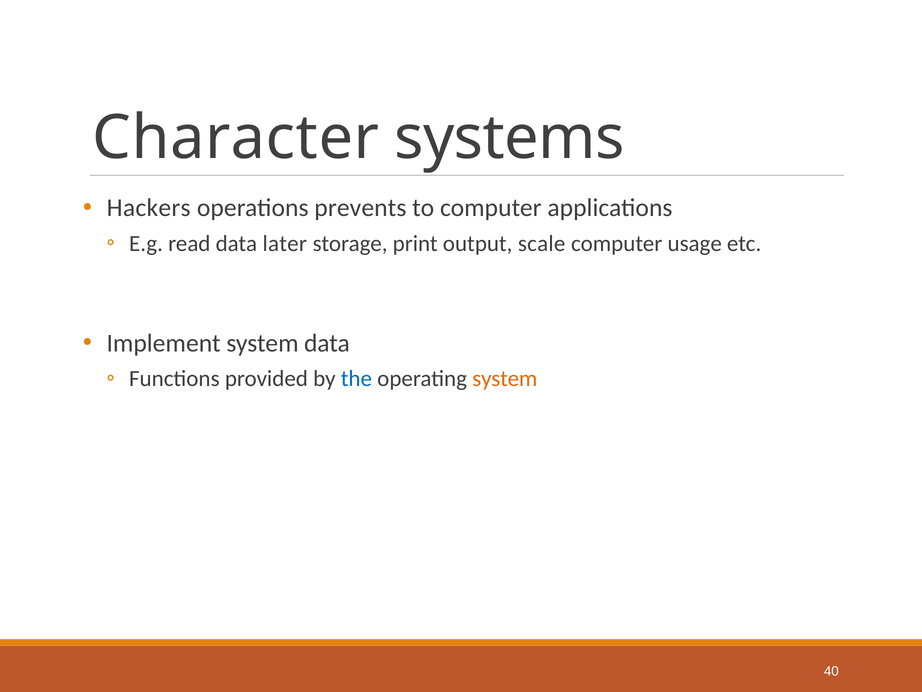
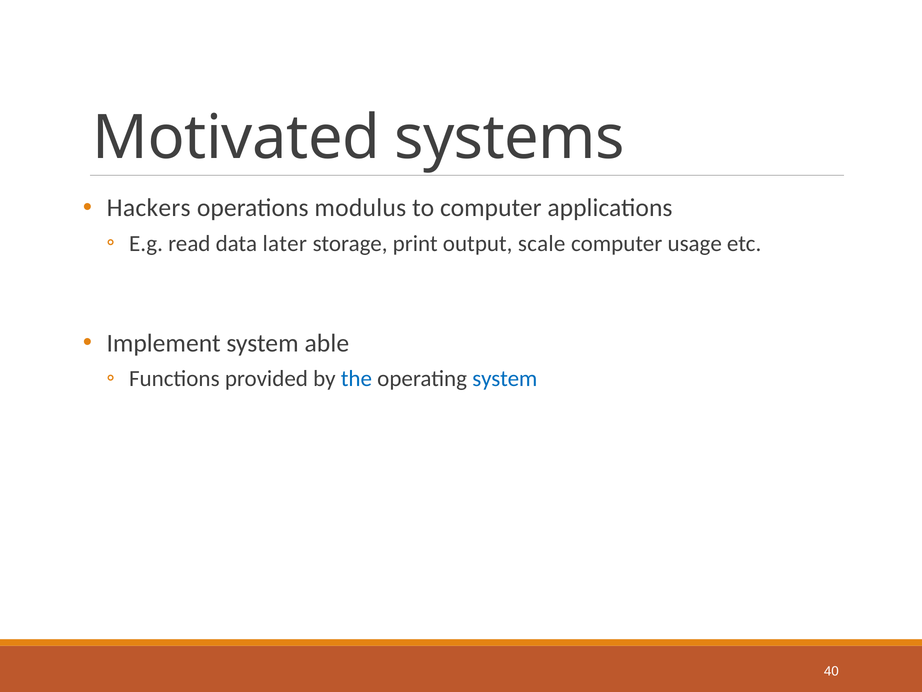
Character: Character -> Motivated (236, 138)
prevents: prevents -> modulus (360, 208)
system data: data -> able (327, 343)
system colour: orange -> blue (505, 379)
